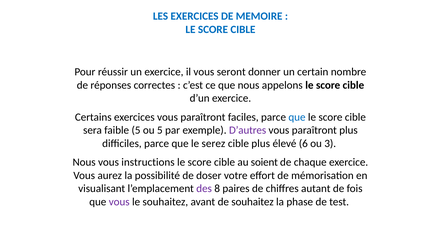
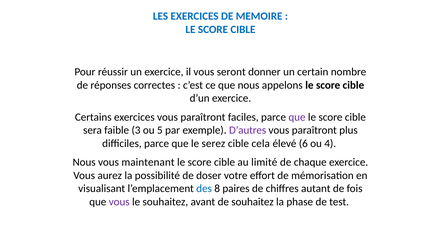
que colour: blue -> purple (297, 117)
faible 5: 5 -> 3 (136, 130)
cible plus: plus -> cela (261, 144)
3: 3 -> 4 (330, 144)
instructions: instructions -> maintenant (148, 162)
soient: soient -> limité (264, 162)
des colour: purple -> blue (204, 189)
